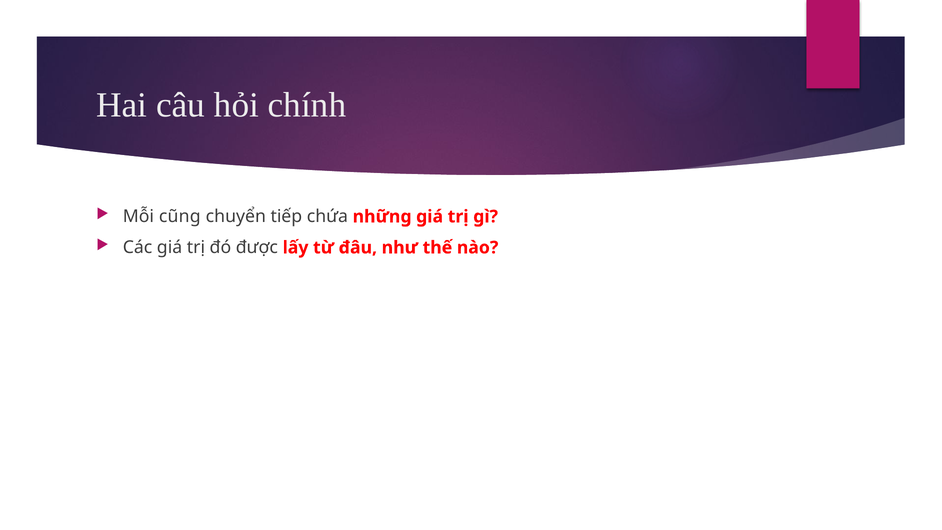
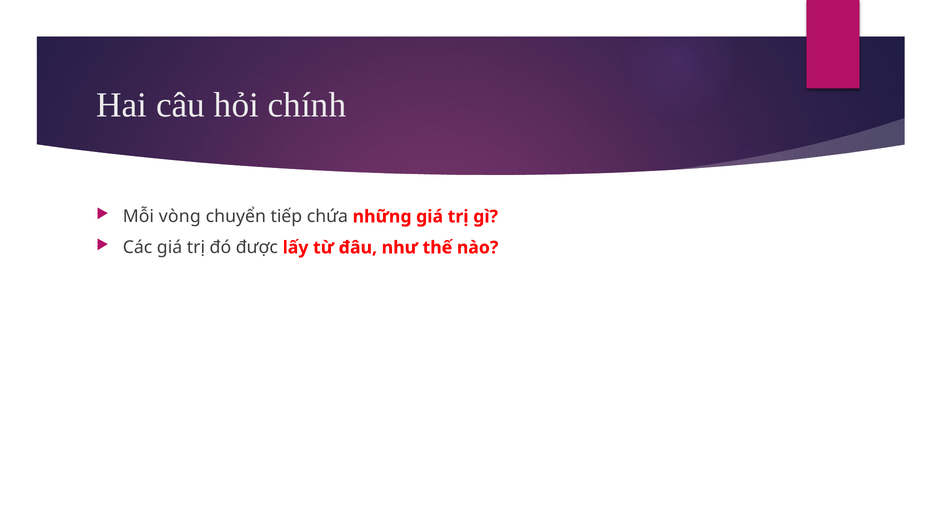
cũng: cũng -> vòng (180, 217)
